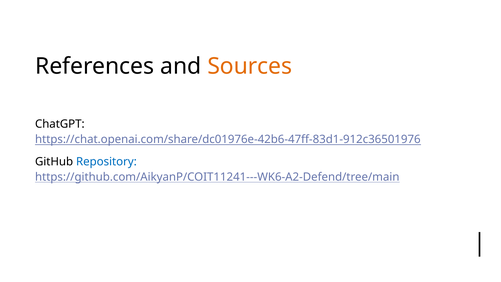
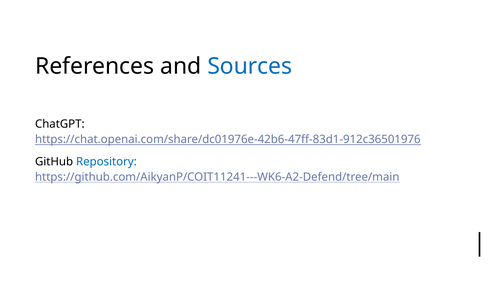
Sources colour: orange -> blue (250, 66)
